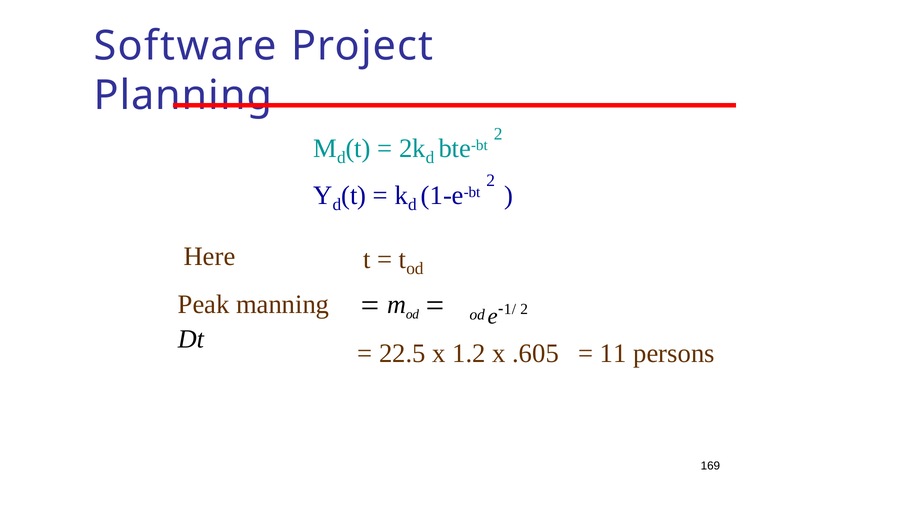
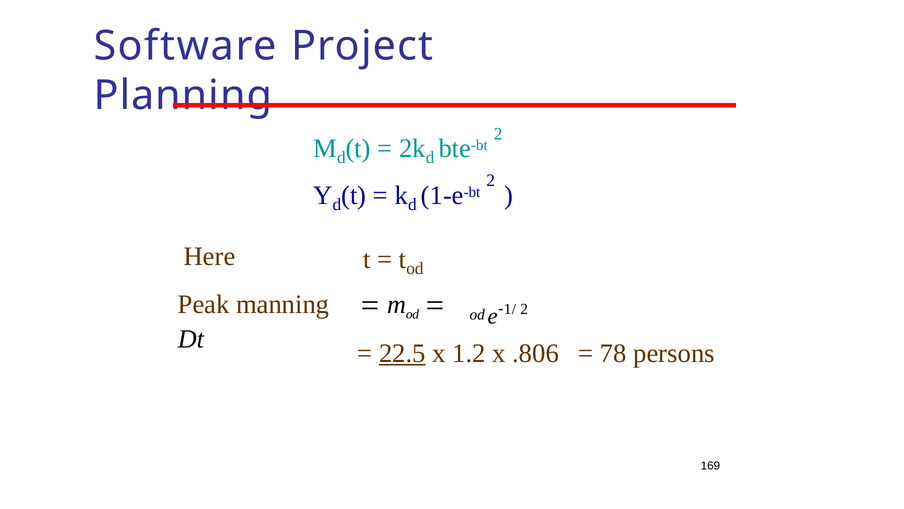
22.5 underline: none -> present (402, 353)
.605: .605 -> .806 (536, 353)
11: 11 -> 78 (613, 353)
